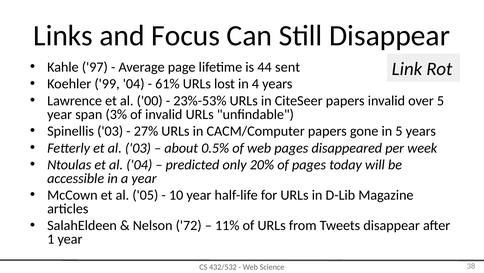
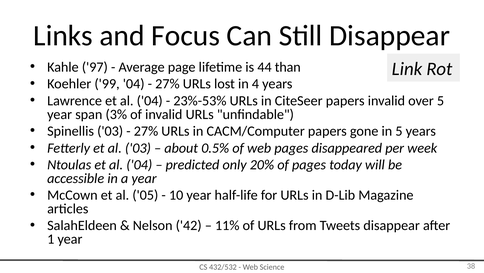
sent: sent -> than (288, 67)
61%: 61% -> 27% (167, 84)
Lawrence et al 00: 00 -> 04 (150, 101)
72: 72 -> 42 (189, 225)
